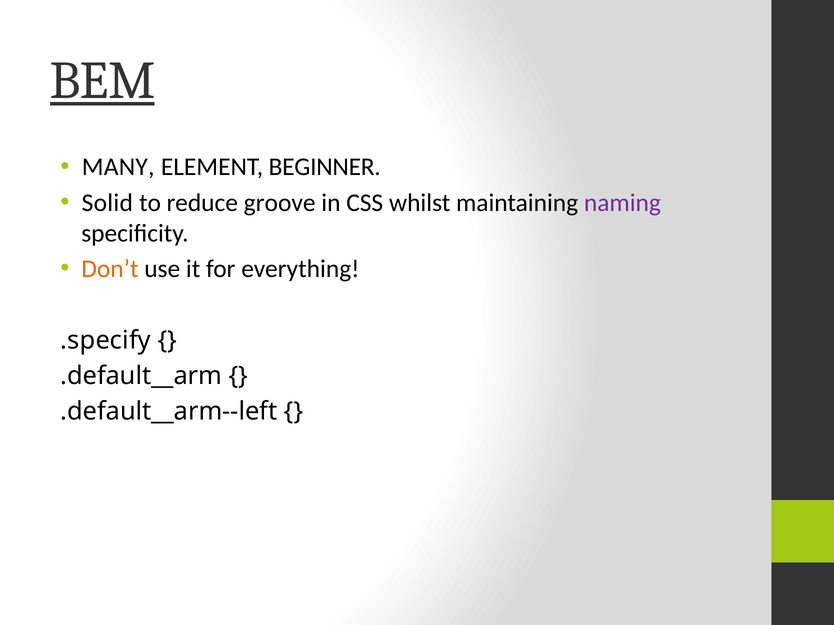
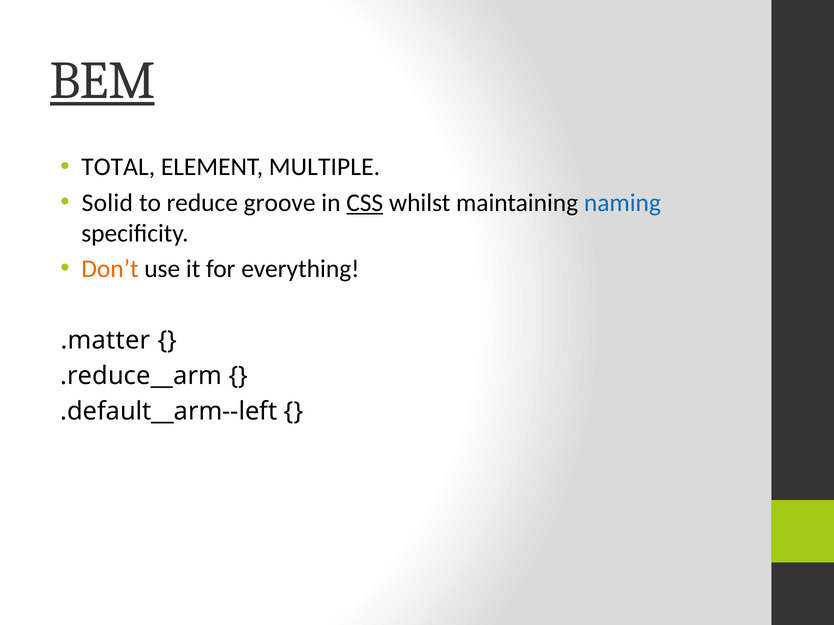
MANY: MANY -> TOTAL (118, 167)
BEGINNER: BEGINNER -> MULTIPLE (324, 167)
CSS underline: none -> present (365, 203)
naming colour: purple -> blue (622, 203)
.specify: .specify -> .matter (106, 340)
.default__arm: .default__arm -> .reduce__arm (141, 376)
